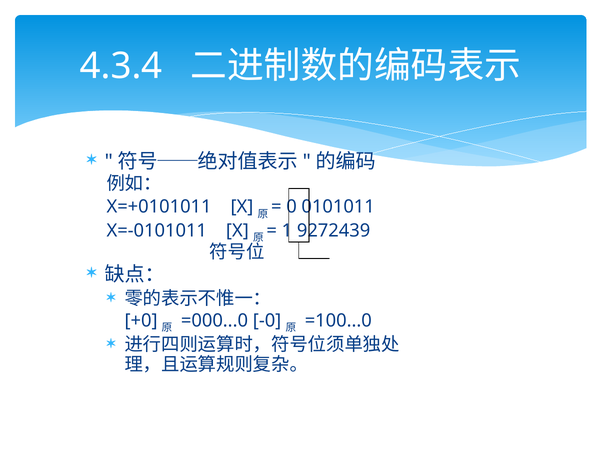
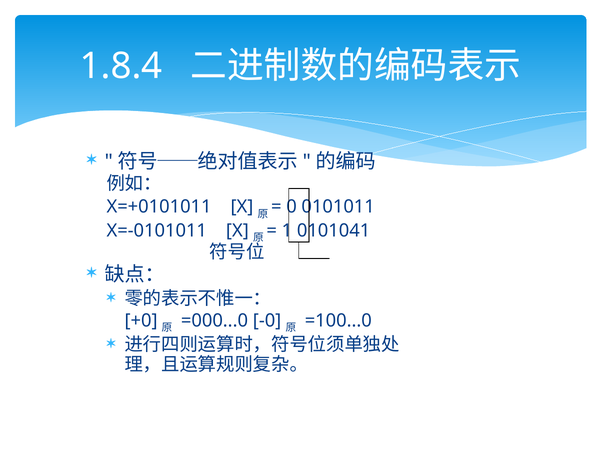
4.3.4: 4.3.4 -> 1.8.4 (121, 66)
9272439: 9272439 -> 0101041 (334, 230)
